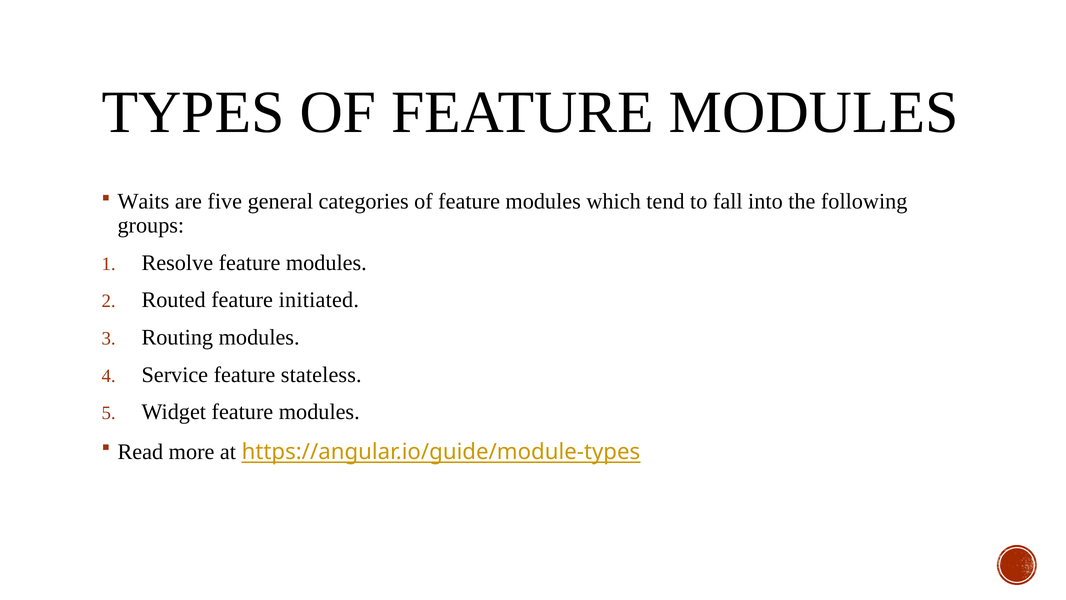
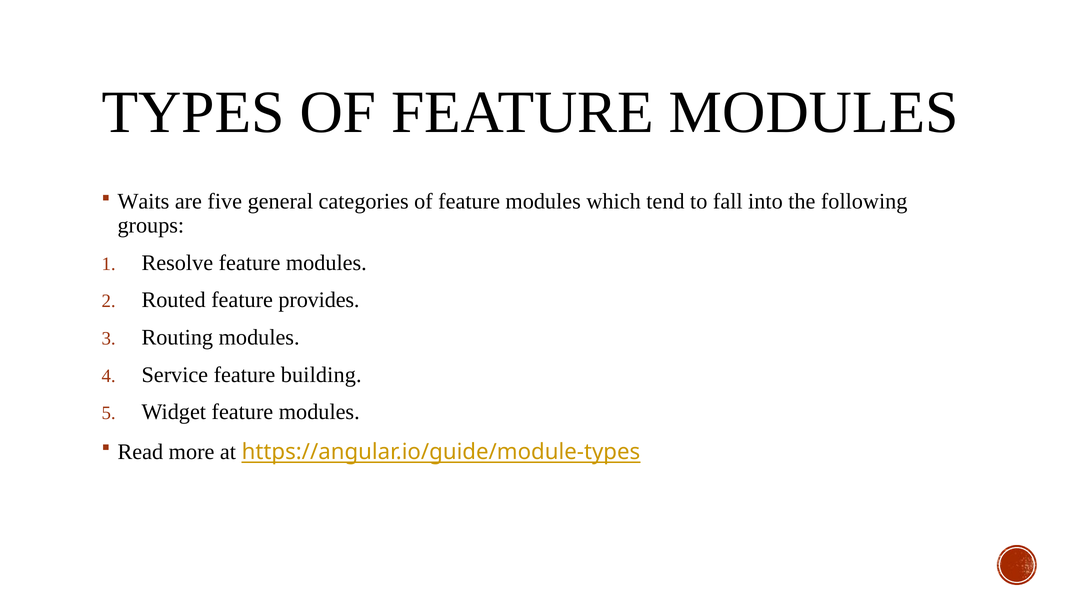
initiated: initiated -> provides (319, 300)
stateless: stateless -> building (321, 375)
